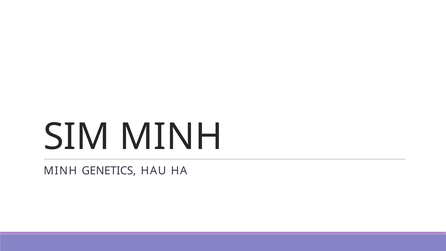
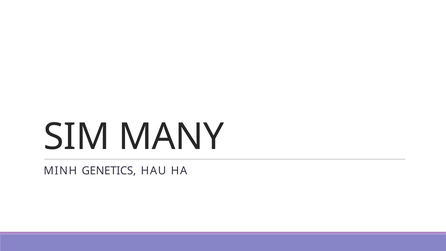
SIM MINH: MINH -> MANY (171, 137)
